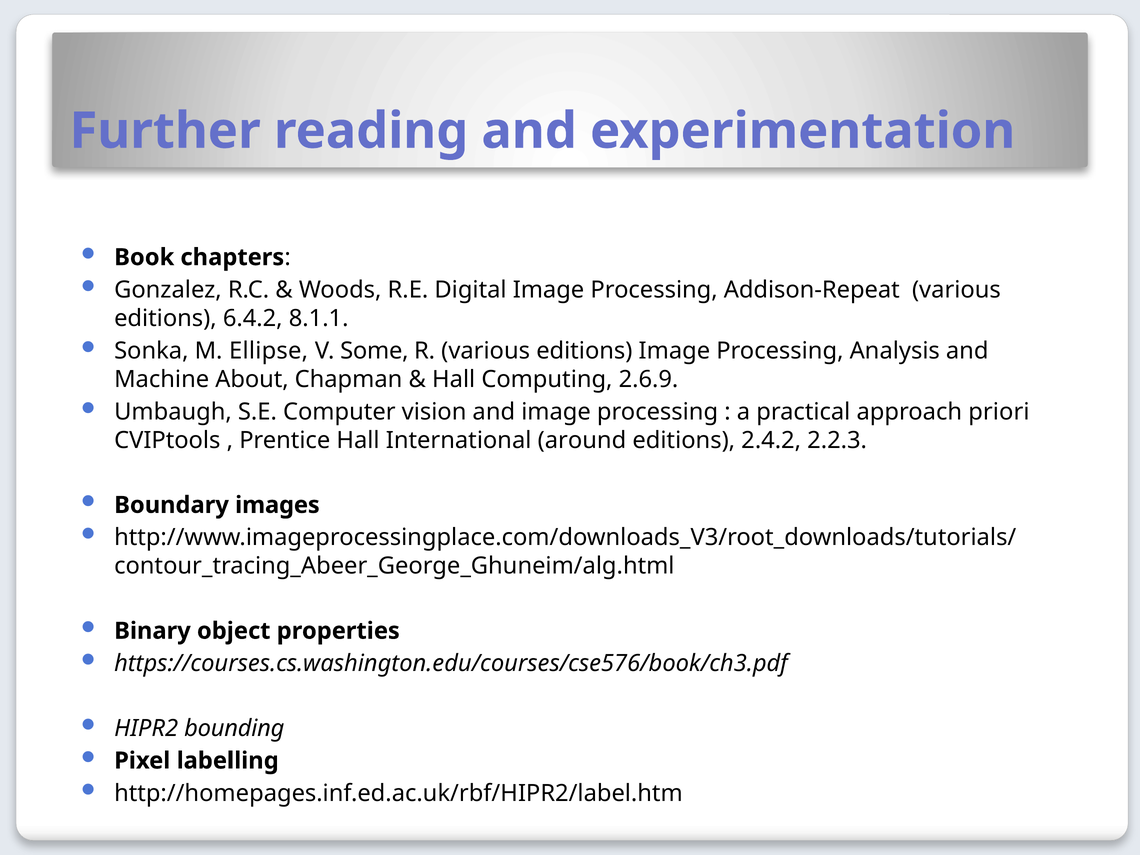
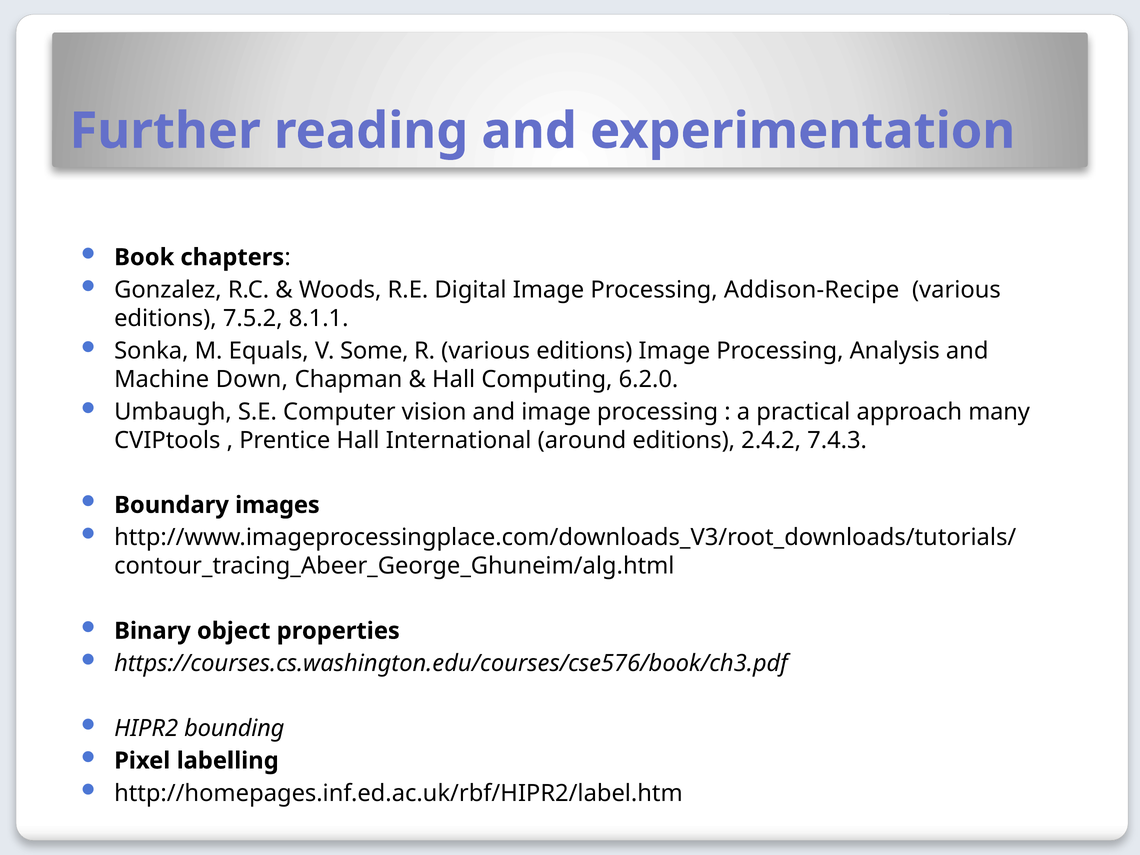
Addison-Repeat: Addison-Repeat -> Addison-Recipe (812, 290)
6.4.2: 6.4.2 -> 7.5.2 (253, 318)
Ellipse: Ellipse -> Equals (269, 351)
About: About -> Down (252, 379)
2.6.9: 2.6.9 -> 6.2.0 (648, 379)
priori: priori -> many (999, 412)
2.2.3: 2.2.3 -> 7.4.3 (837, 440)
